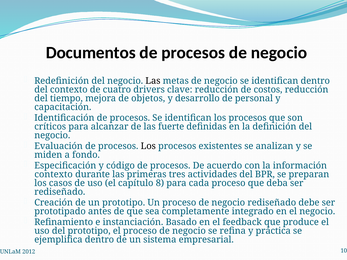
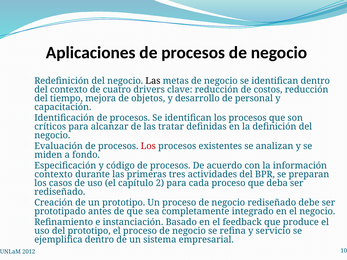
Documentos: Documentos -> Aplicaciones (91, 53)
fuerte: fuerte -> tratar (171, 127)
Los colour: black -> red (148, 146)
8: 8 -> 2 (160, 183)
práctica: práctica -> servicio (273, 231)
